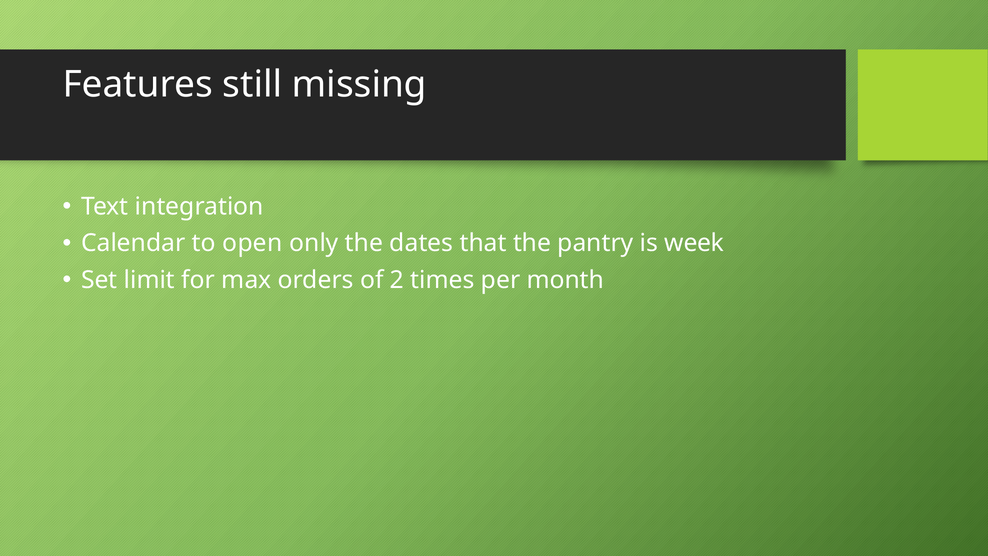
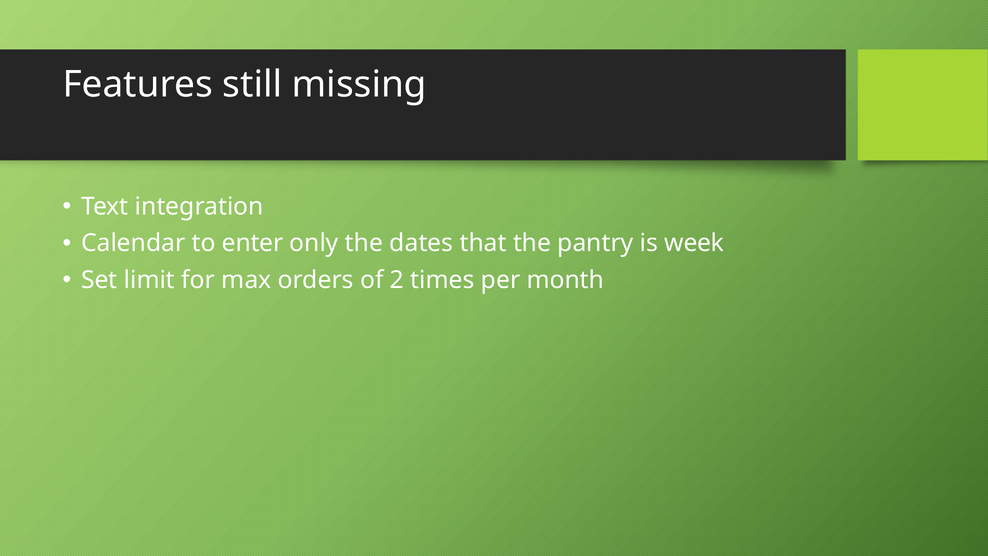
open: open -> enter (253, 243)
